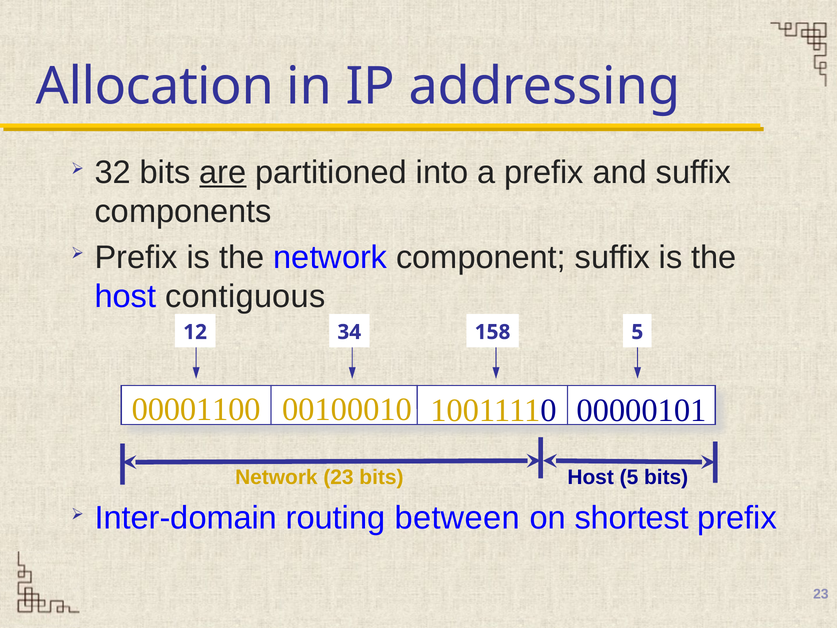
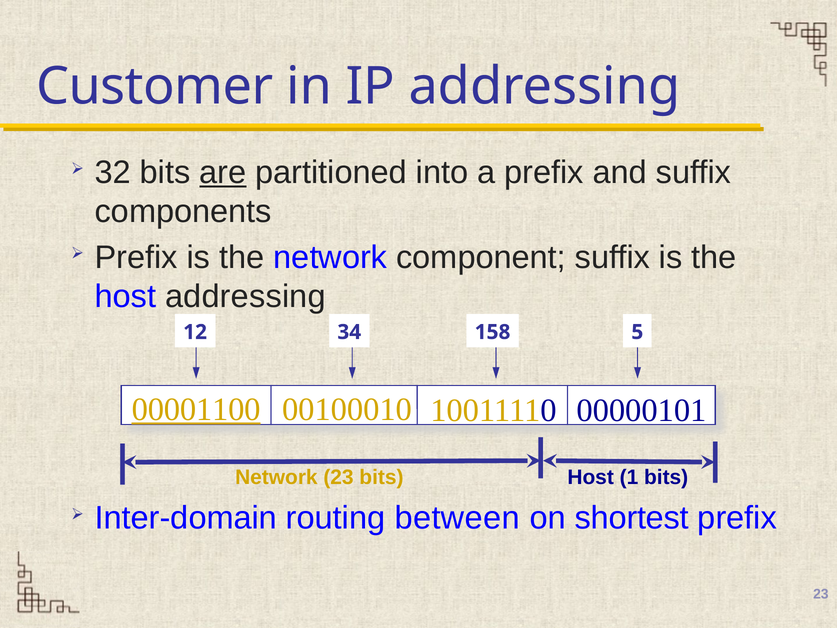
Allocation: Allocation -> Customer (155, 87)
host contiguous: contiguous -> addressing (245, 296)
00001100 underline: none -> present (196, 409)
Host 5: 5 -> 1 (629, 477)
